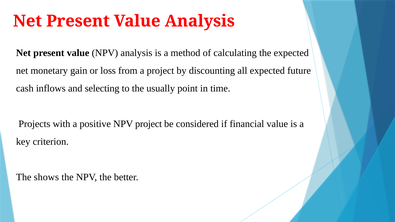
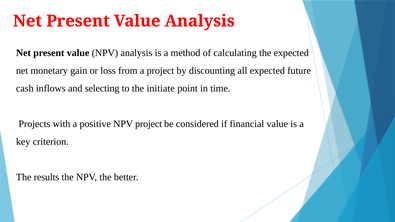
usually: usually -> initiate (161, 88)
shows: shows -> results (46, 177)
